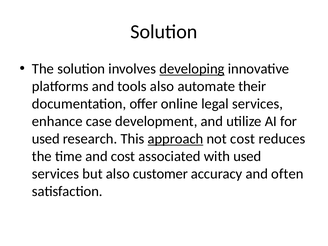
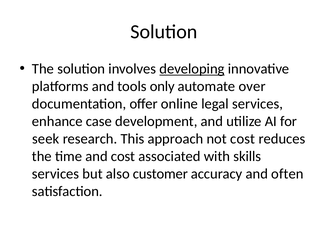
tools also: also -> only (162, 86)
their: their -> over (252, 86)
used: used -> seek (46, 139)
approach underline: present -> none (175, 139)
with used: used -> skills (247, 156)
